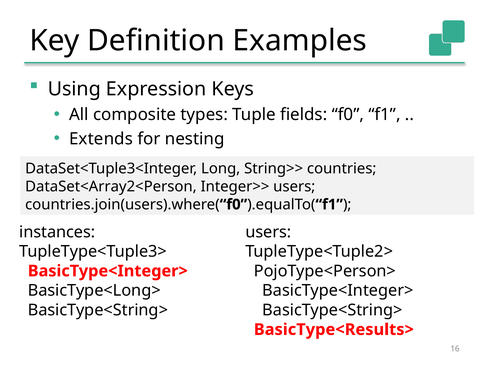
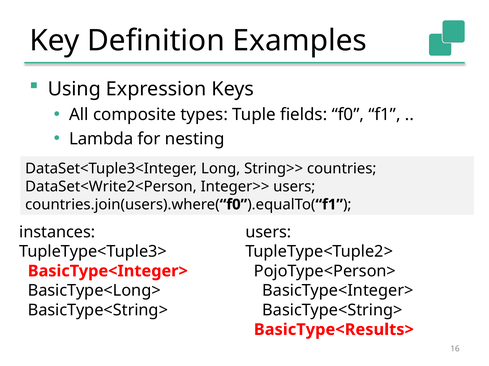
Extends: Extends -> Lambda (101, 139)
DataSet<Array2<Person: DataSet<Array2<Person -> DataSet<Write2<Person (111, 187)
